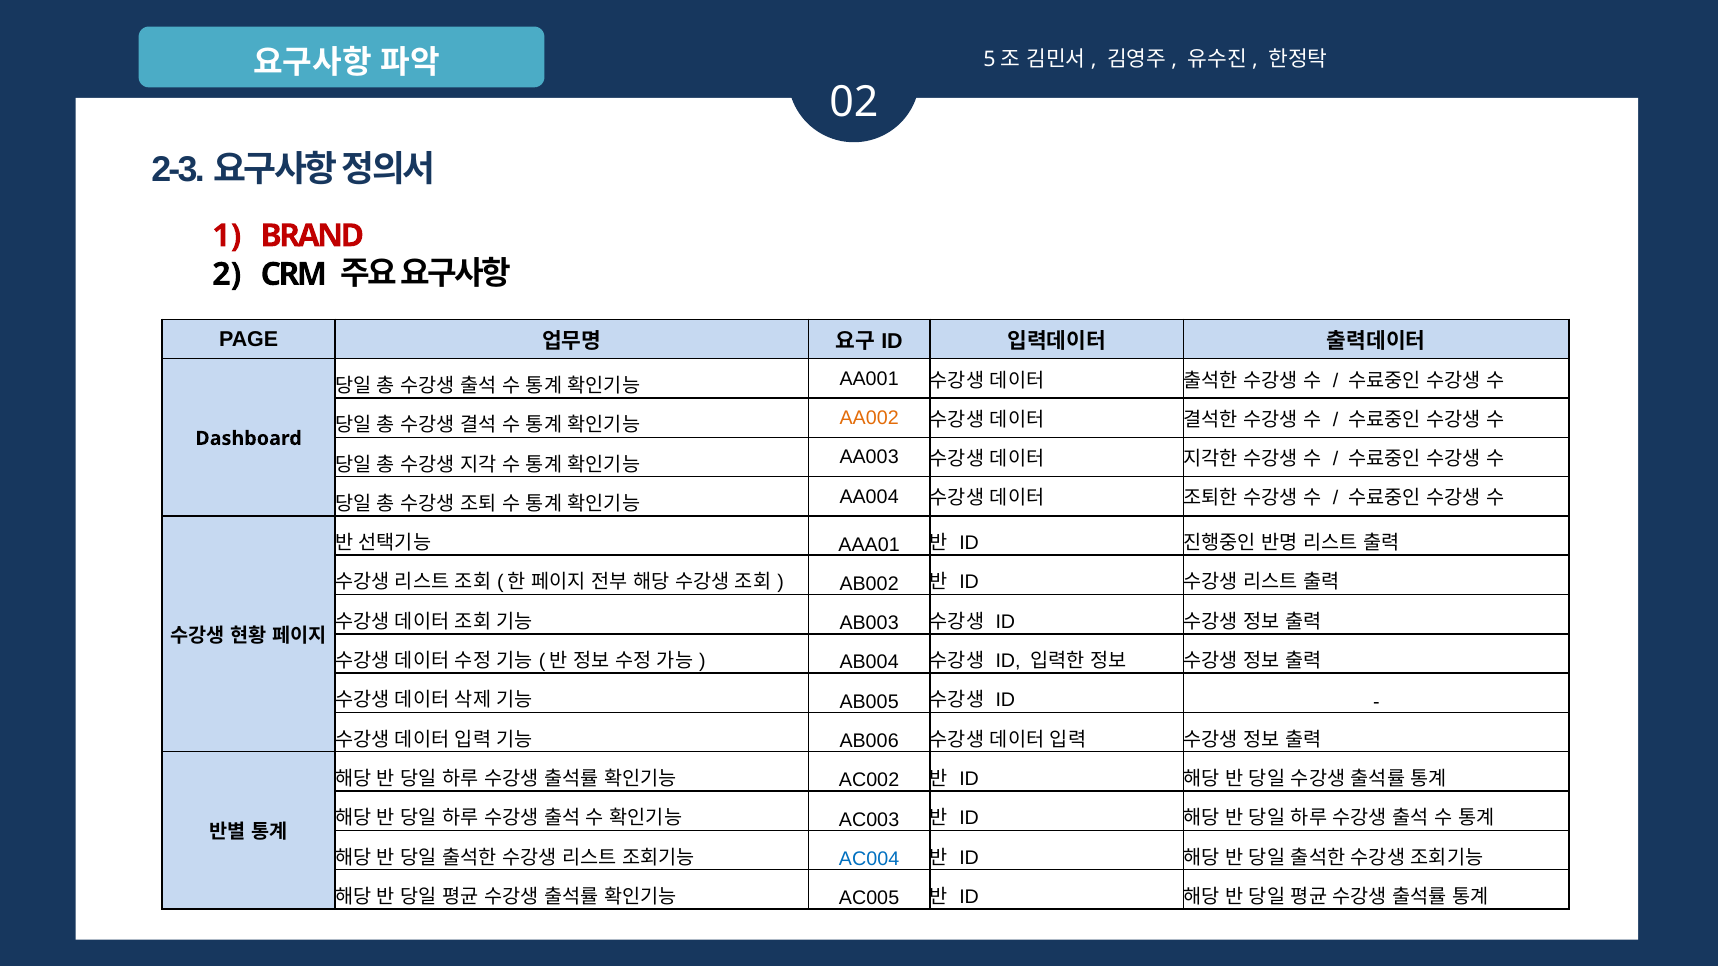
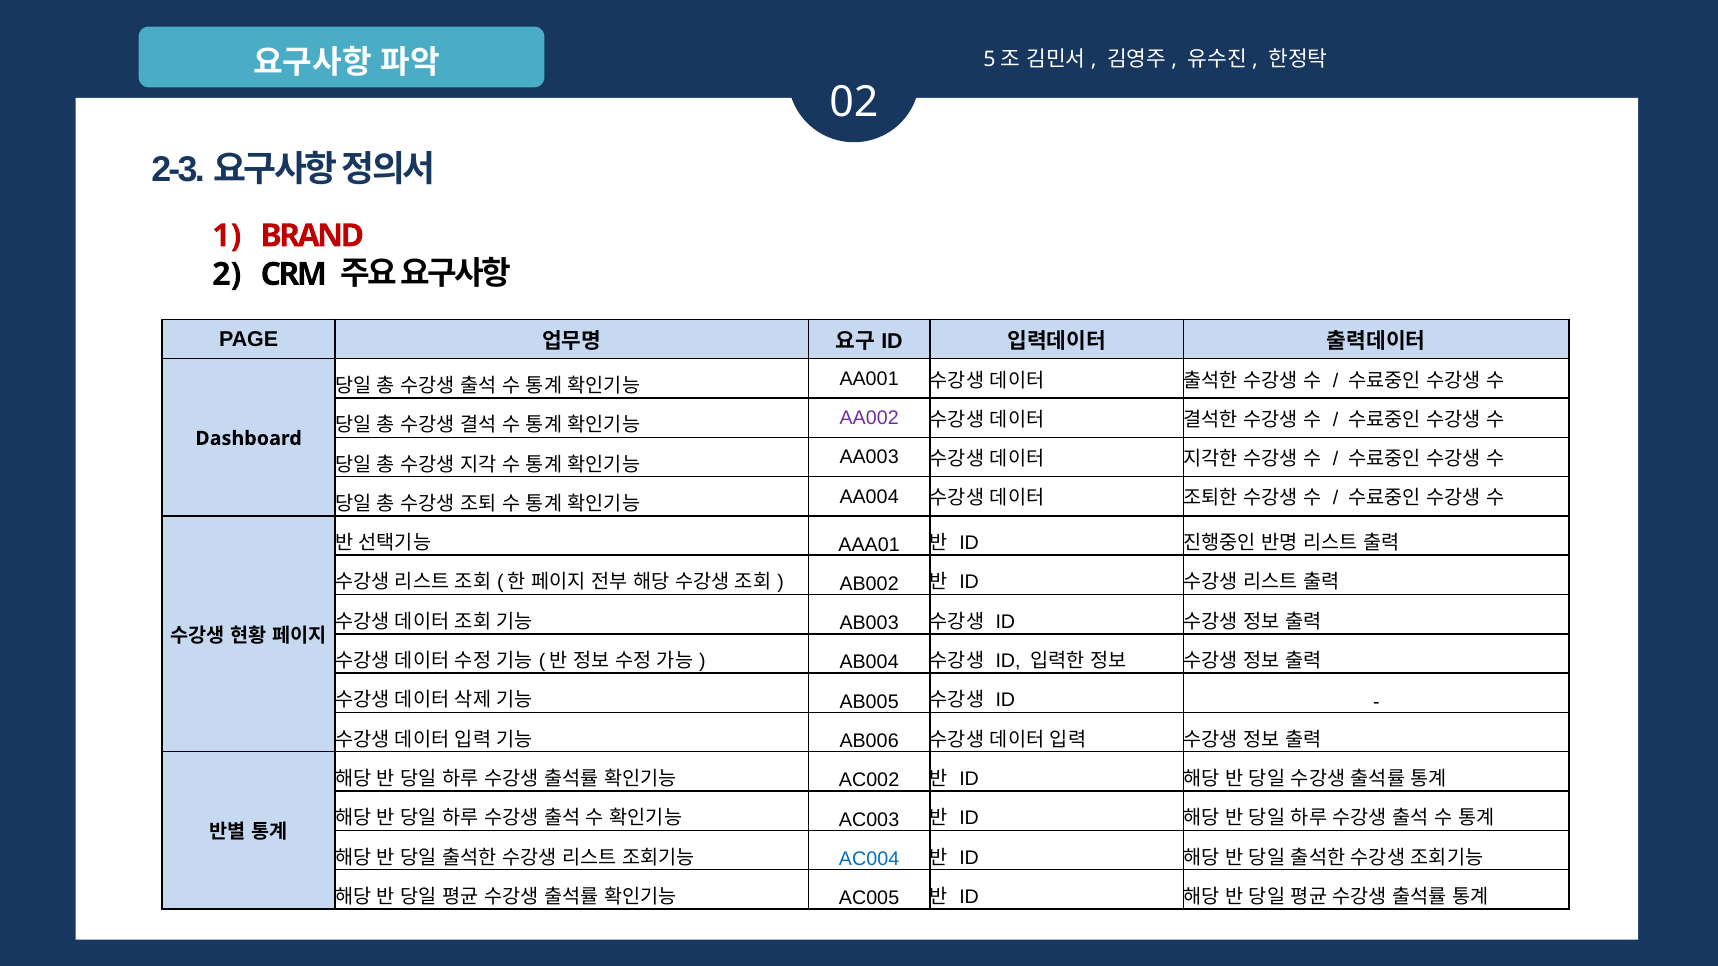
AA002 colour: orange -> purple (869, 418)
